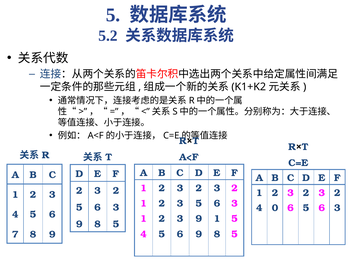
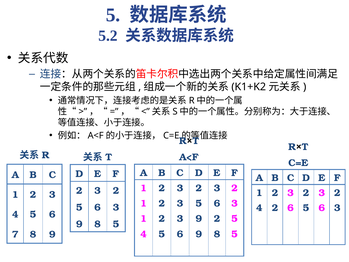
4 0: 0 -> 2 (275, 208)
9 1: 1 -> 2 (217, 219)
